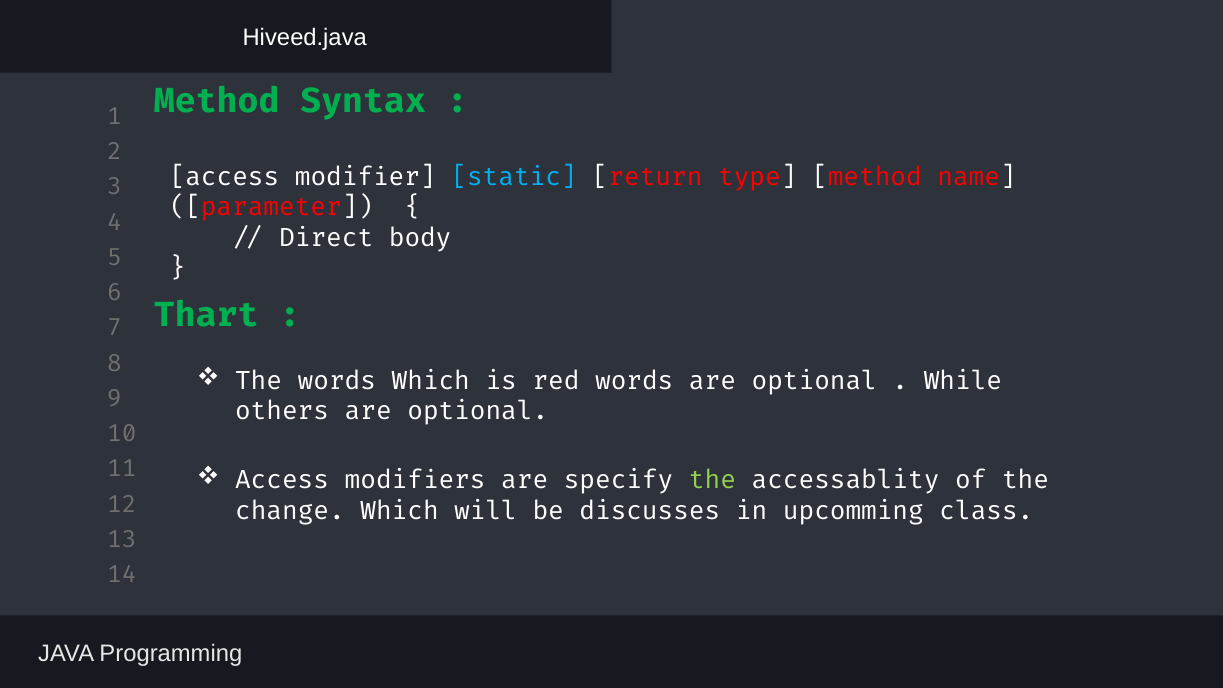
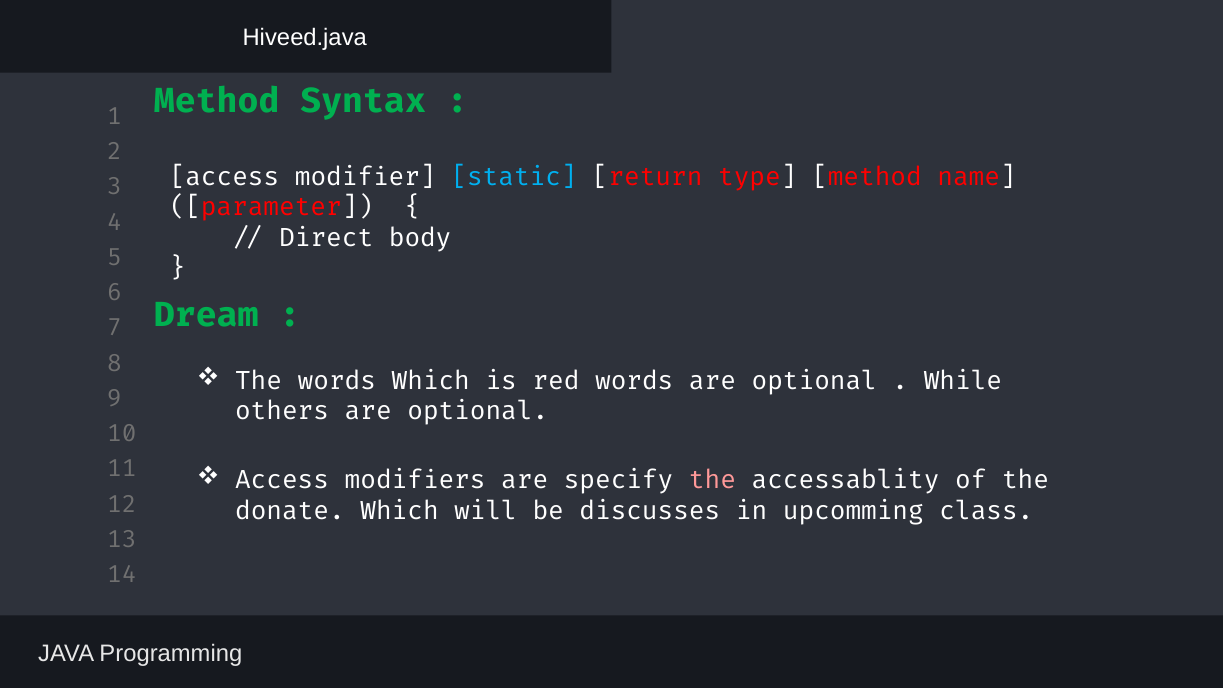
Thart: Thart -> Dream (206, 315)
the colour: light green -> pink (712, 480)
change: change -> donate (290, 511)
